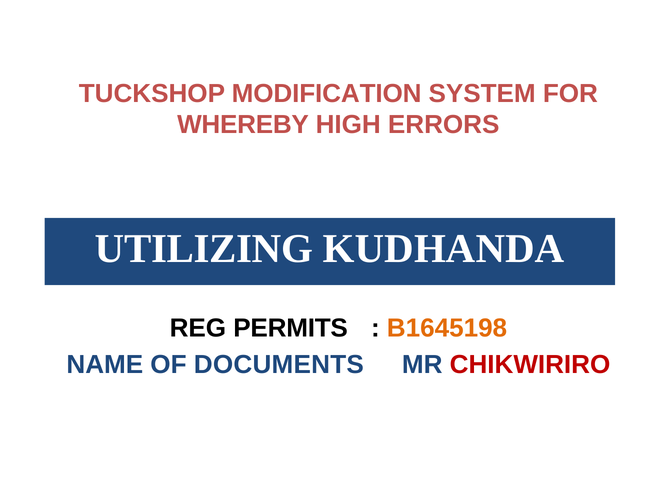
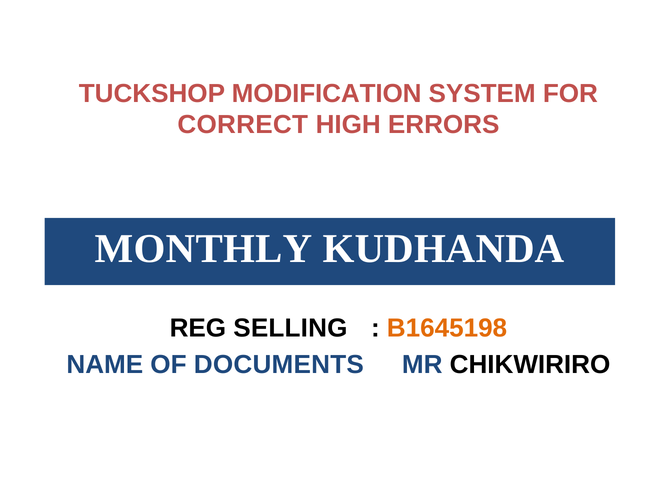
WHEREBY: WHEREBY -> CORRECT (243, 125)
UTILIZING: UTILIZING -> MONTHLY (204, 249)
PERMITS: PERMITS -> SELLING (290, 328)
CHIKWIRIRO colour: red -> black (530, 365)
